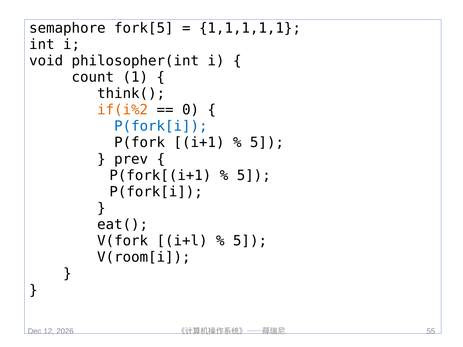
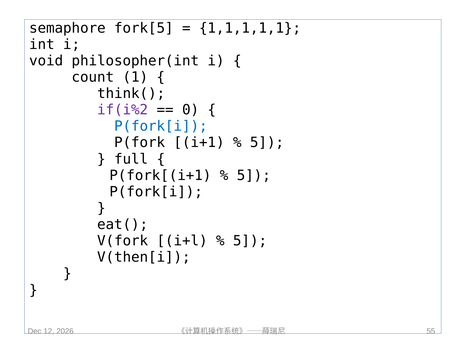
if(i%2 colour: orange -> purple (123, 110)
prev: prev -> full (131, 159)
V(room[i: V(room[i -> V(then[i (144, 257)
